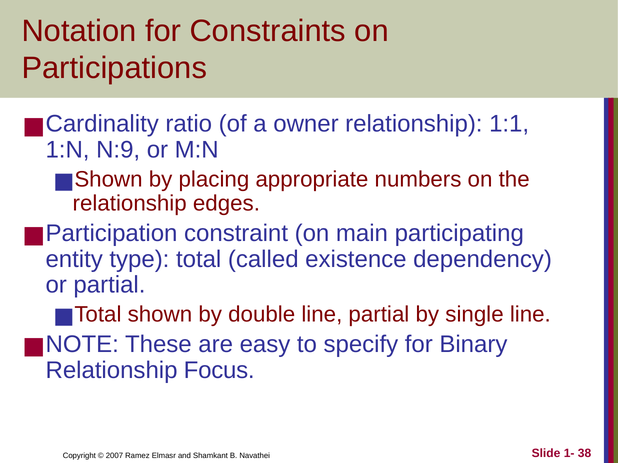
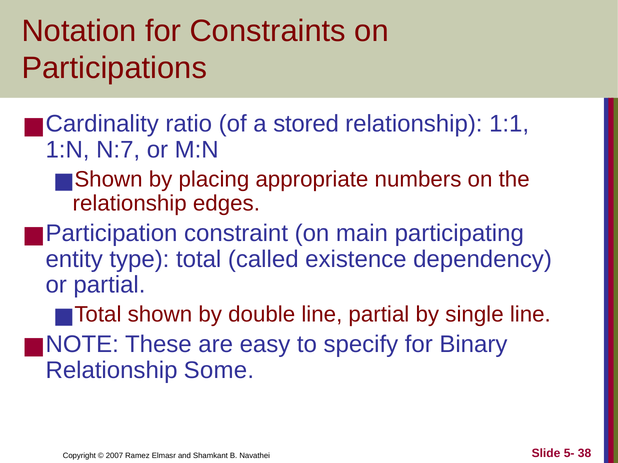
owner: owner -> stored (306, 124)
N:9: N:9 -> N:7 (118, 150)
Focus: Focus -> Some (219, 371)
1-: 1- -> 5- (569, 454)
